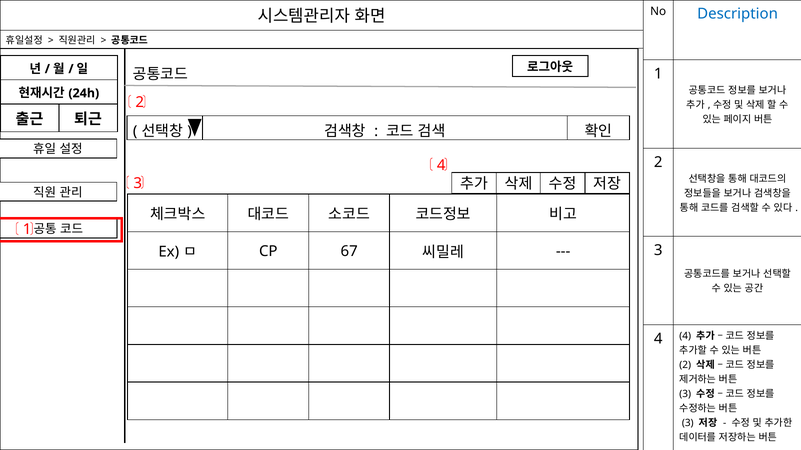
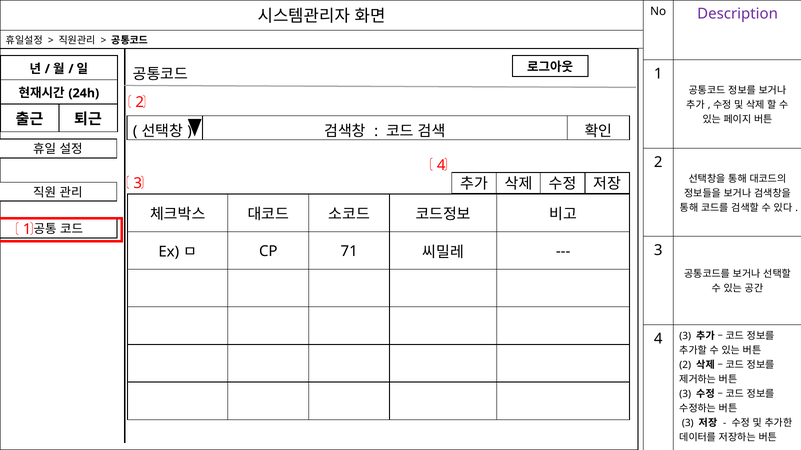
Description colour: blue -> purple (738, 14)
67: 67 -> 71 (349, 252)
4 4: 4 -> 3 (685, 336)
